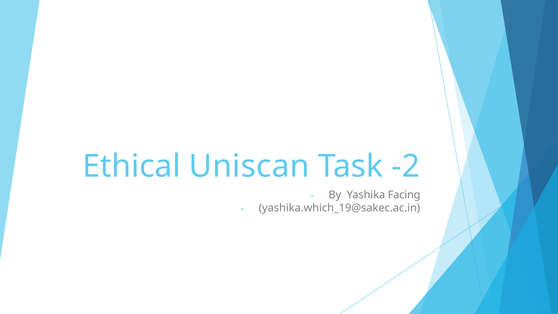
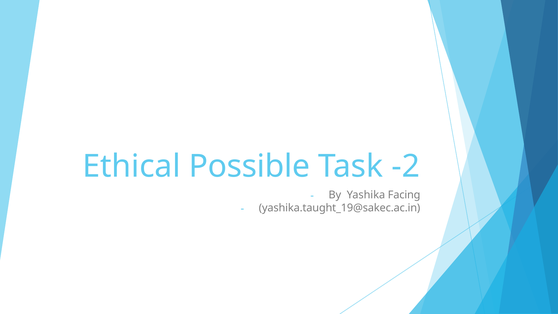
Uniscan: Uniscan -> Possible (249, 166)
yashika.which_19@sakec.ac.in: yashika.which_19@sakec.ac.in -> yashika.taught_19@sakec.ac.in (340, 208)
